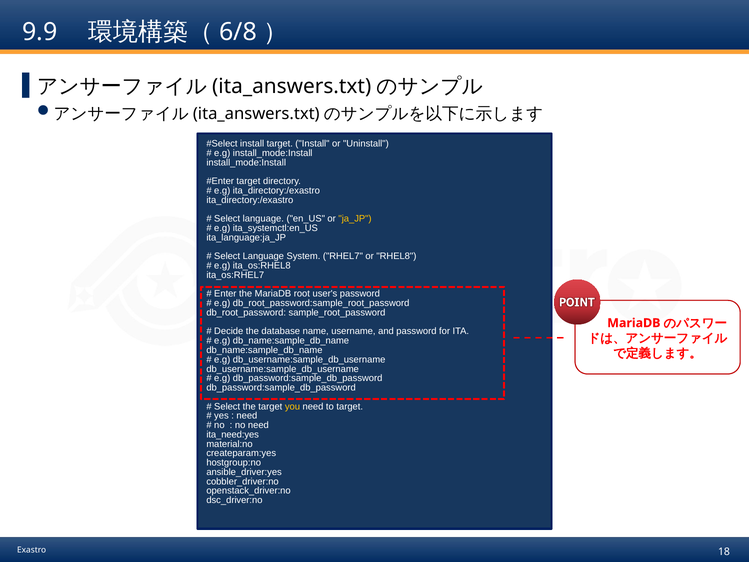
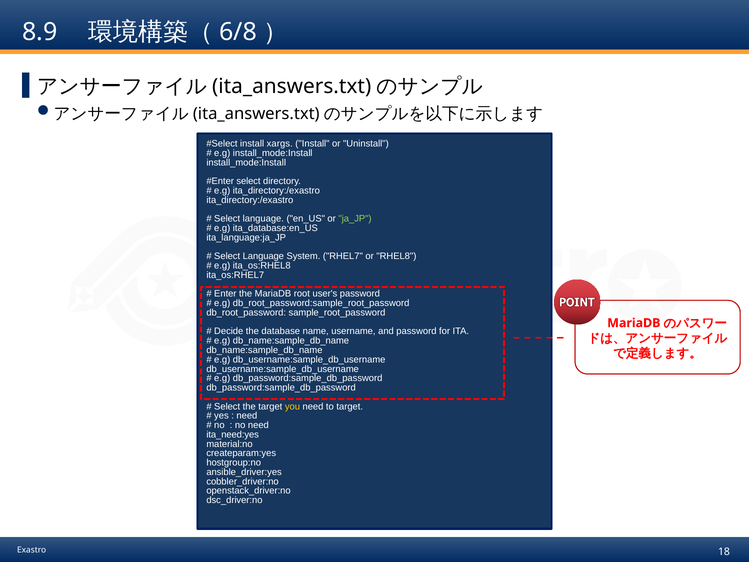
9.9: 9.9 -> 8.9 (40, 32)
install target: target -> xargs (280, 144)
target: target -> select (248, 181)
ja_JP colour: yellow -> light green (355, 219)
ita_systemctl:en_US: ita_systemctl:en_US -> ita_database:en_US (275, 228)
